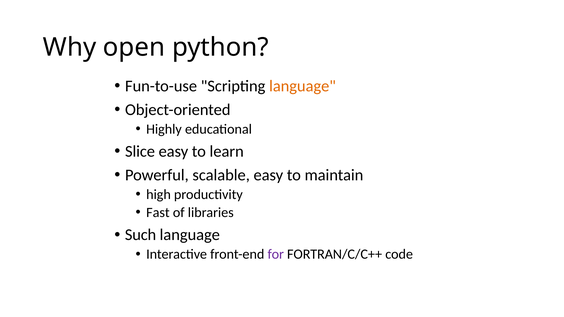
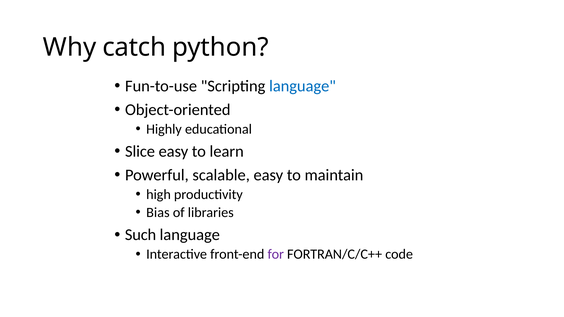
open: open -> catch (134, 47)
language colour: orange -> blue (302, 86)
Fast: Fast -> Bias (158, 213)
